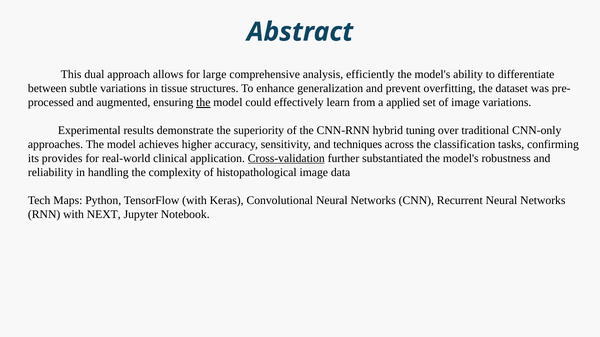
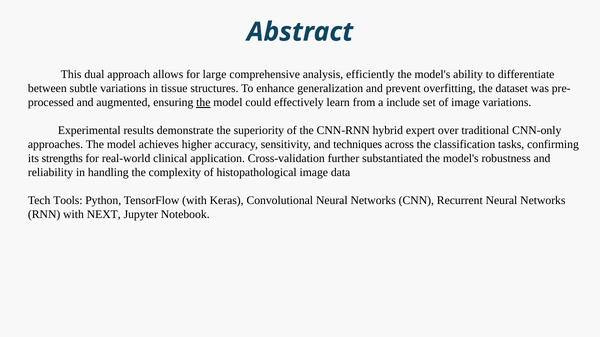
applied: applied -> include (403, 103)
tuning: tuning -> expert (420, 131)
provides: provides -> strengths (62, 159)
Cross-validation underline: present -> none (286, 159)
Maps: Maps -> Tools (68, 201)
